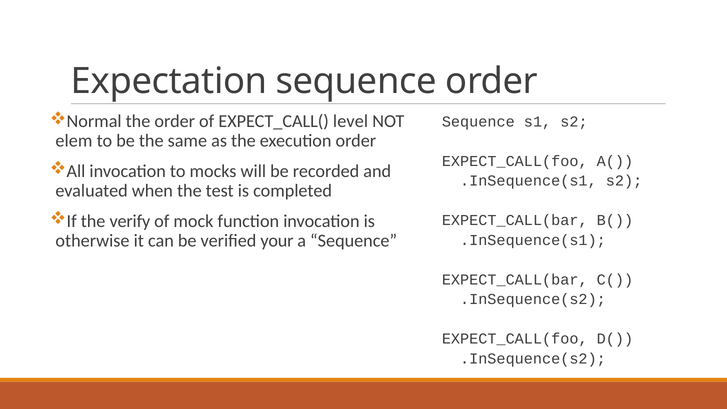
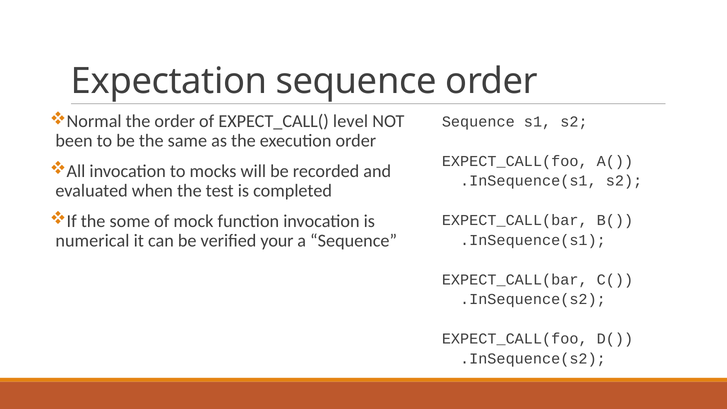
elem: elem -> been (74, 141)
verify: verify -> some (130, 221)
otherwise: otherwise -> numerical (92, 241)
